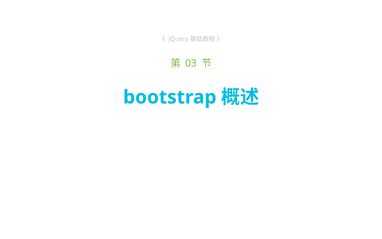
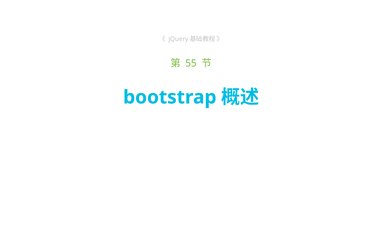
03: 03 -> 55 (191, 63)
